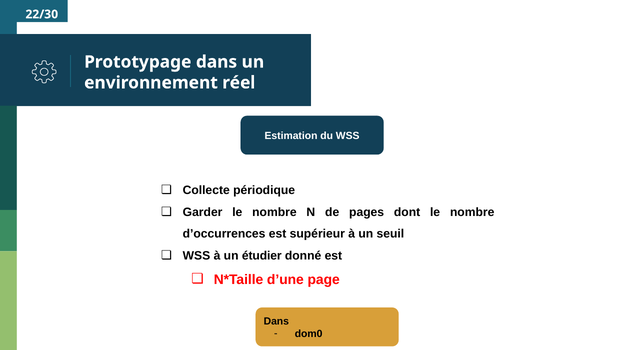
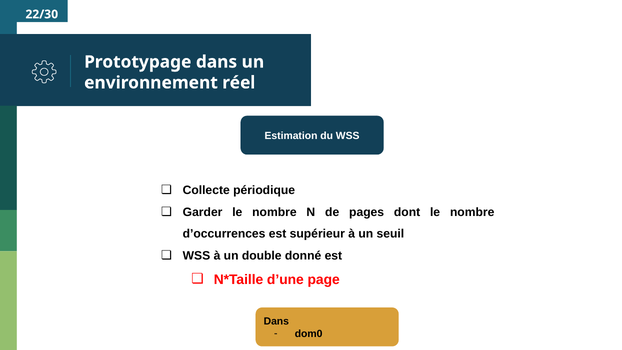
étudier: étudier -> double (262, 256)
